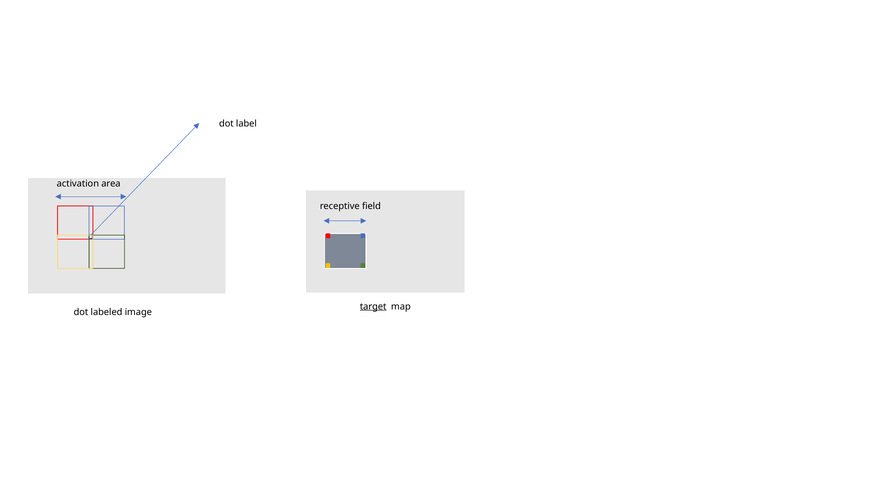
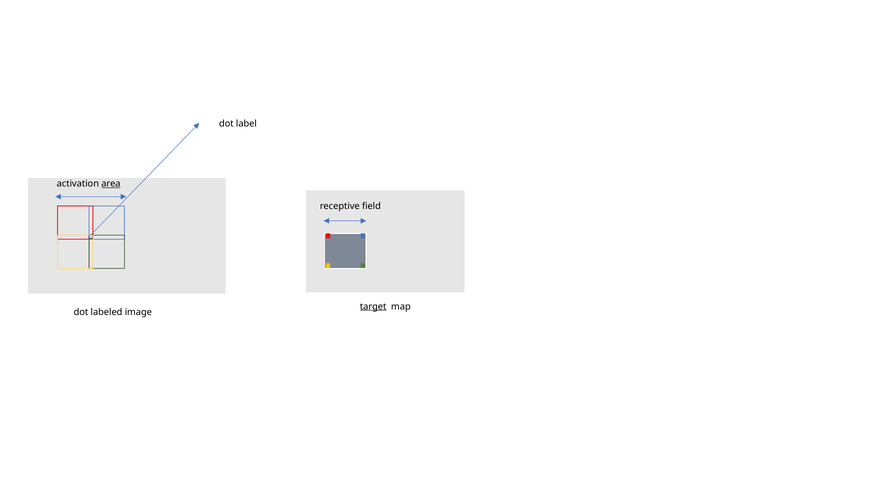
area underline: none -> present (111, 184)
